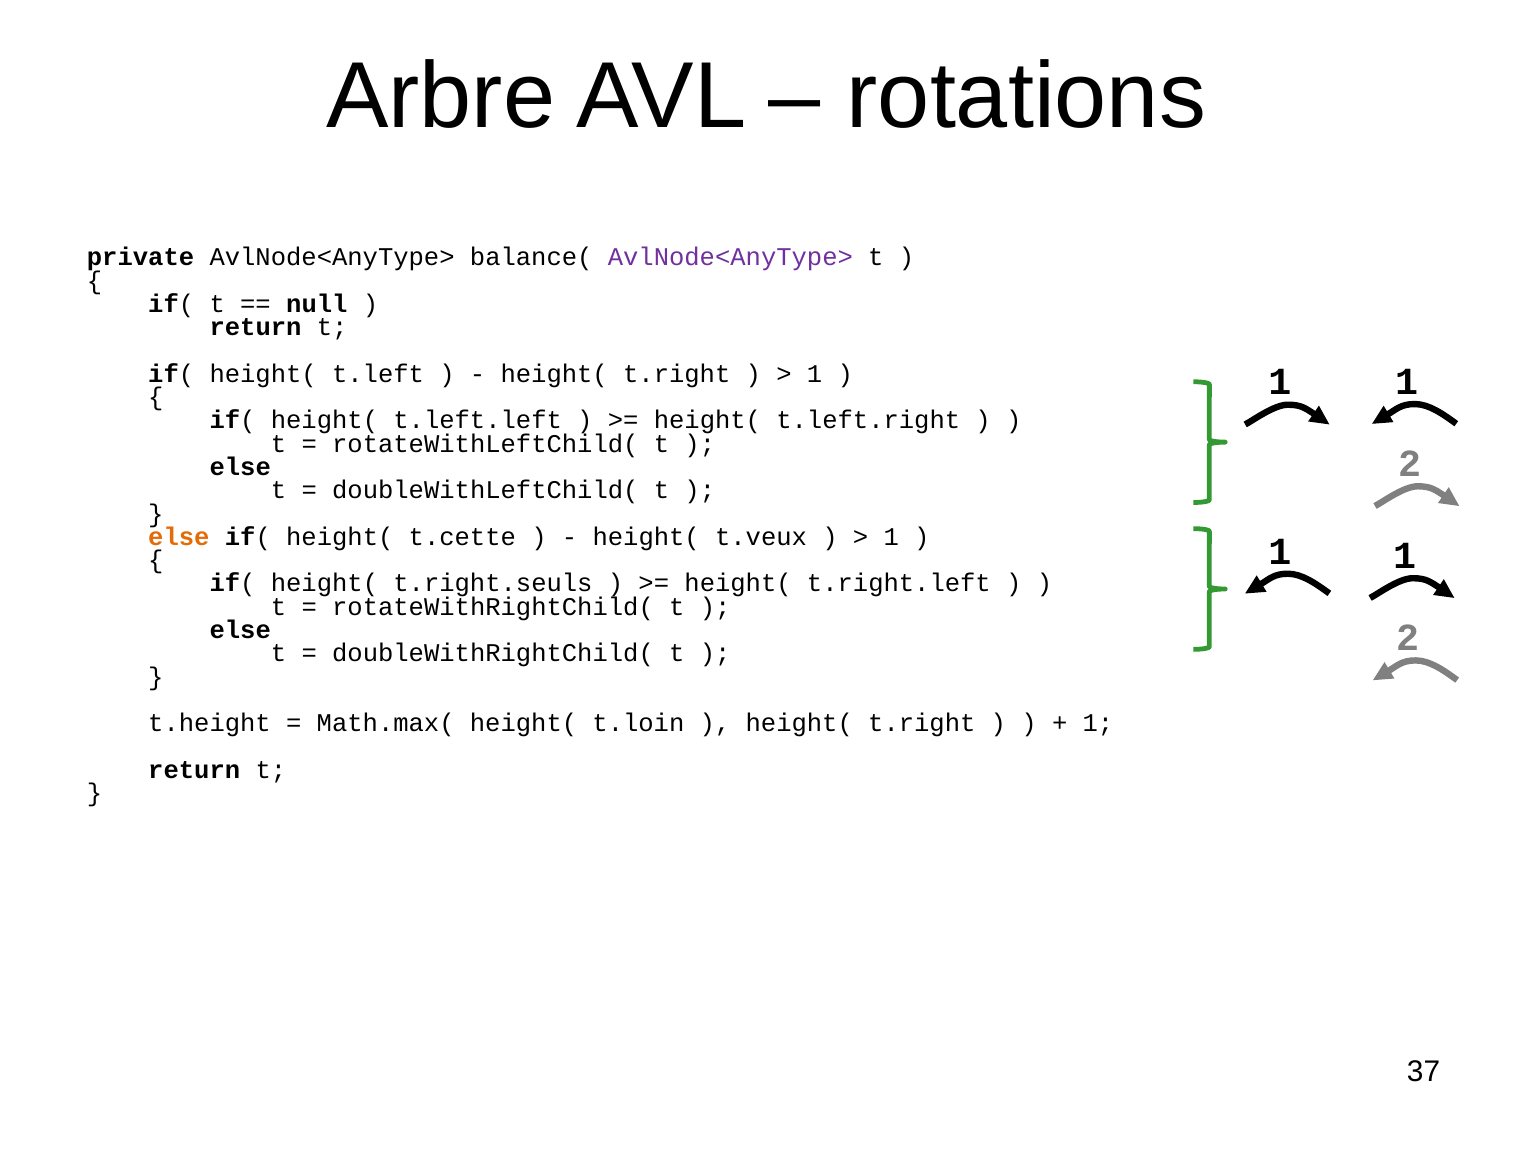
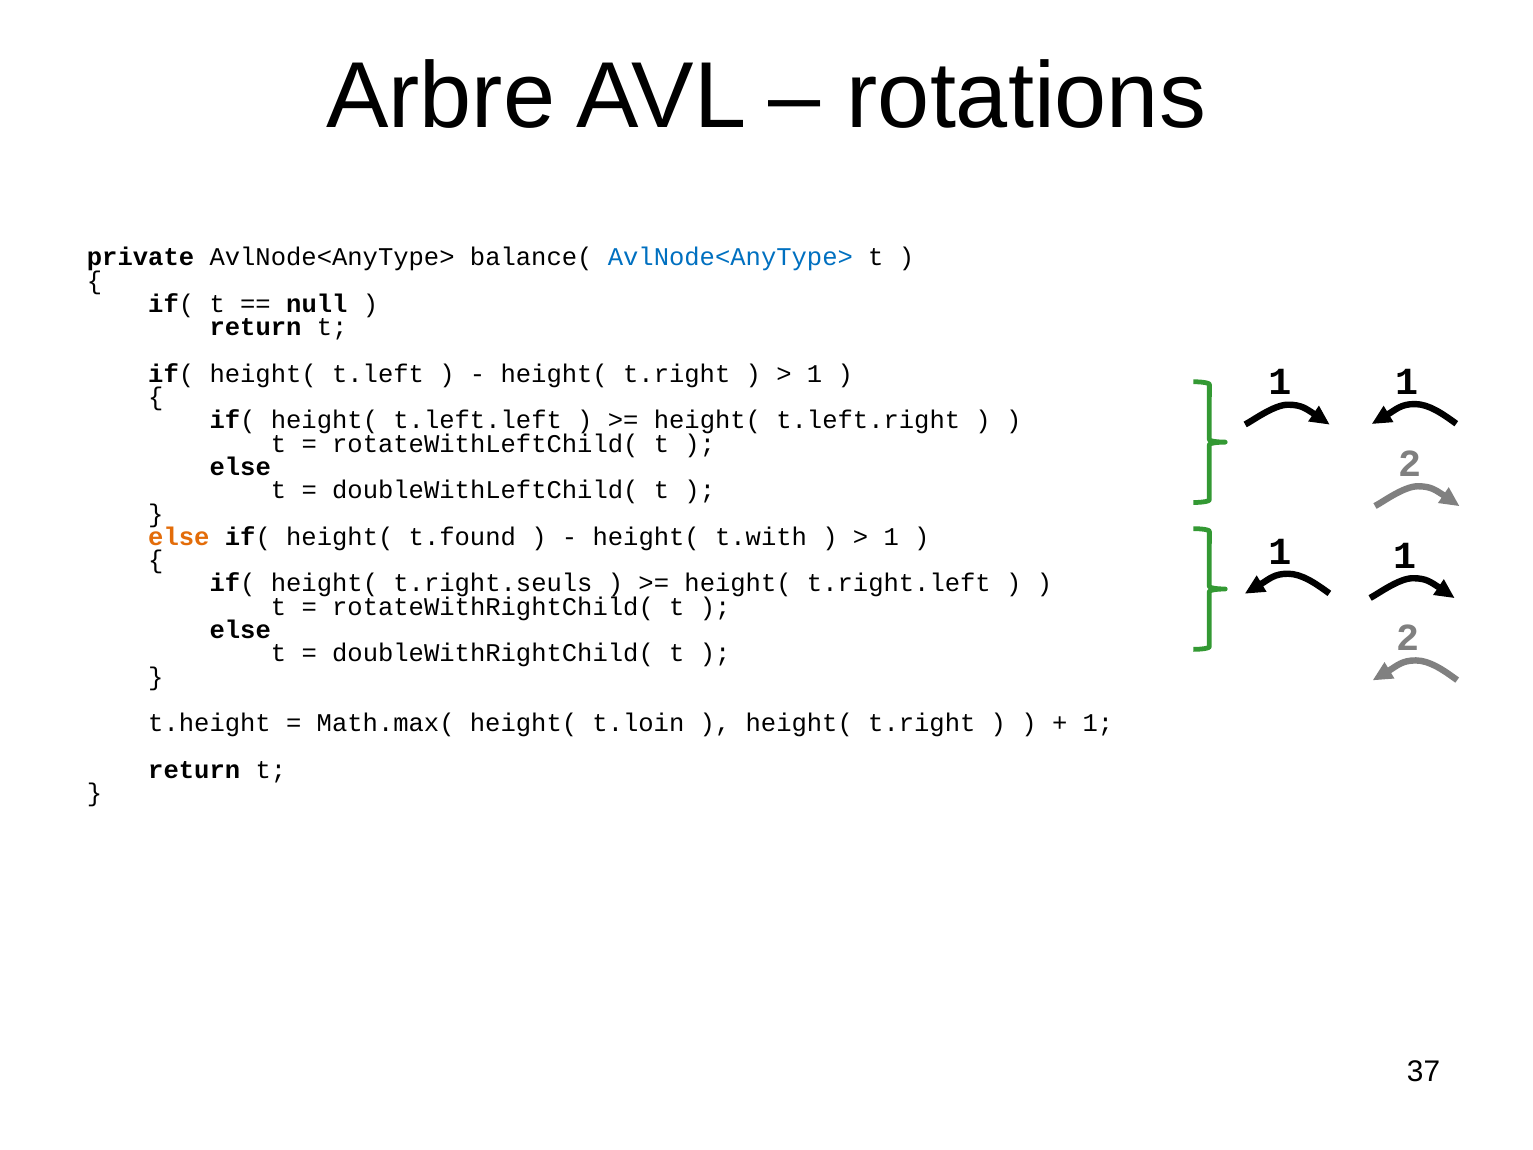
AvlNode<AnyType> colour: purple -> blue (730, 257)
t.cette: t.cette -> t.found (462, 537)
t.veux: t.veux -> t.with (761, 537)
